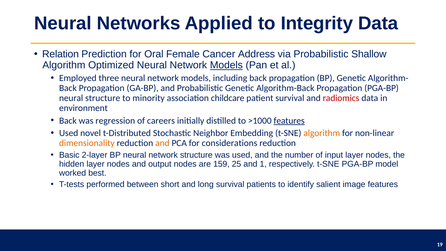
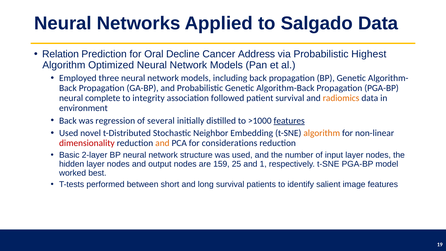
Integrity: Integrity -> Salgado (317, 23)
Female: Female -> Decline (183, 54)
Shallow: Shallow -> Highest (369, 54)
Models underline: present -> none (226, 65)
structure: structure -> complete (103, 98)
minority: minority -> integrity (149, 98)
childcare: childcare -> followed (228, 98)
radiomics colour: red -> orange (341, 98)
careers: careers -> several (161, 121)
dimensionality colour: orange -> red (87, 143)
